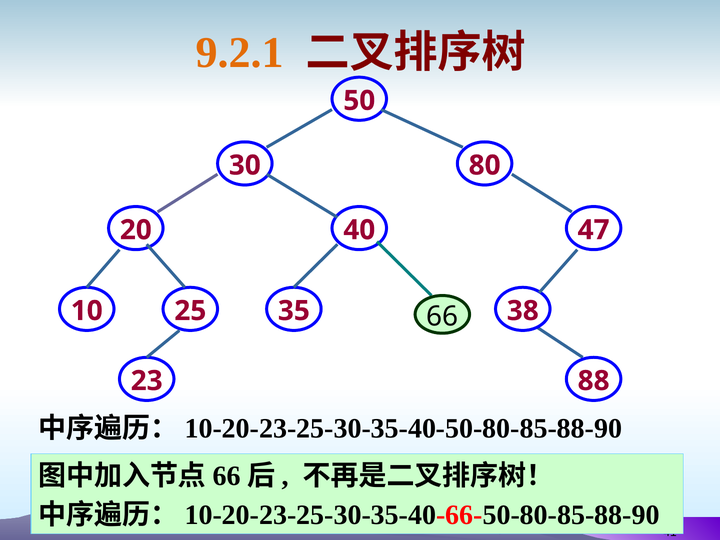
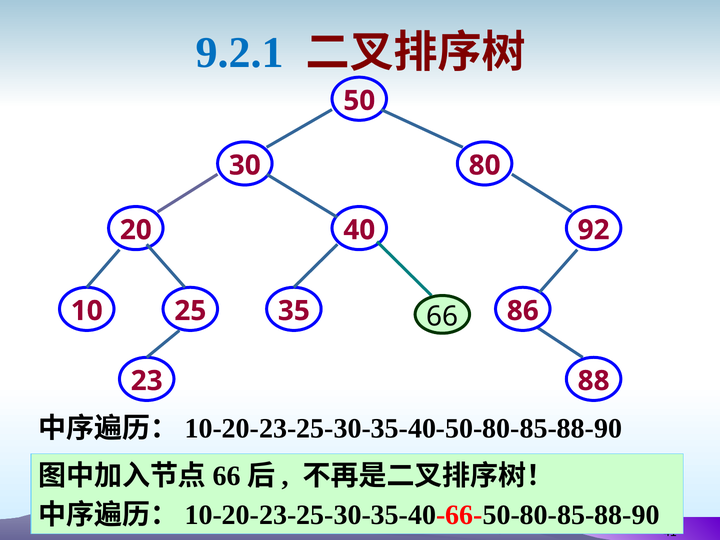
9.2.1 colour: orange -> blue (240, 53)
47: 47 -> 92 (594, 230)
38: 38 -> 86 (523, 311)
